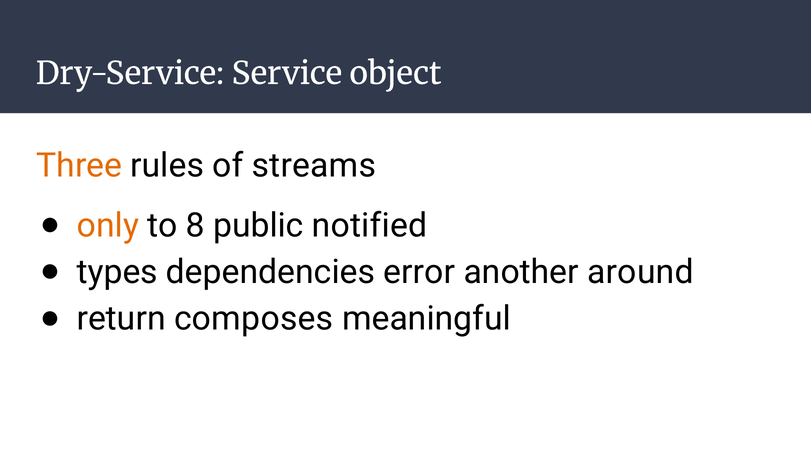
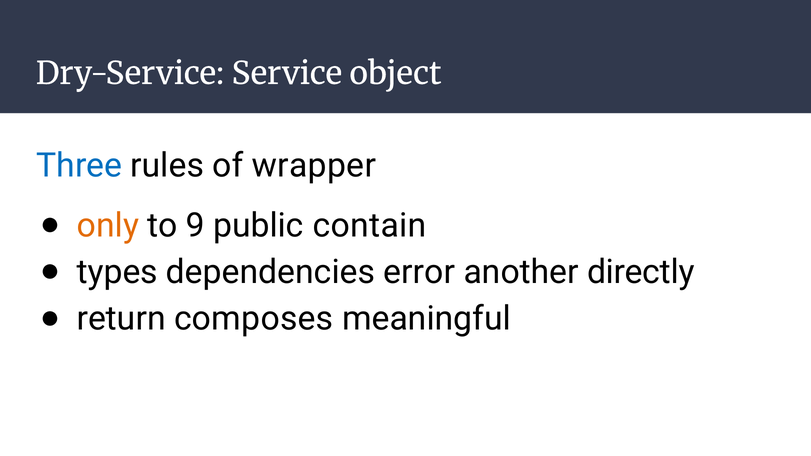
Three colour: orange -> blue (79, 166)
streams: streams -> wrapper (314, 166)
8: 8 -> 9 (195, 226)
notified: notified -> contain (370, 226)
around: around -> directly (641, 272)
